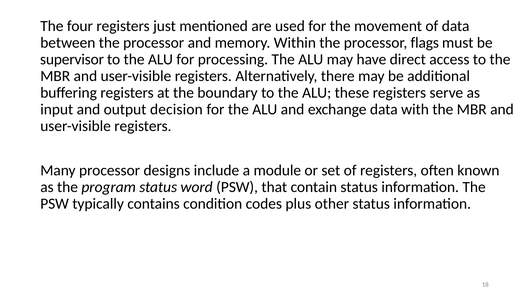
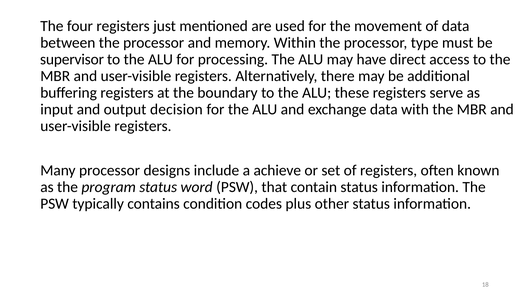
flags: flags -> type (425, 43)
module: module -> achieve (277, 170)
